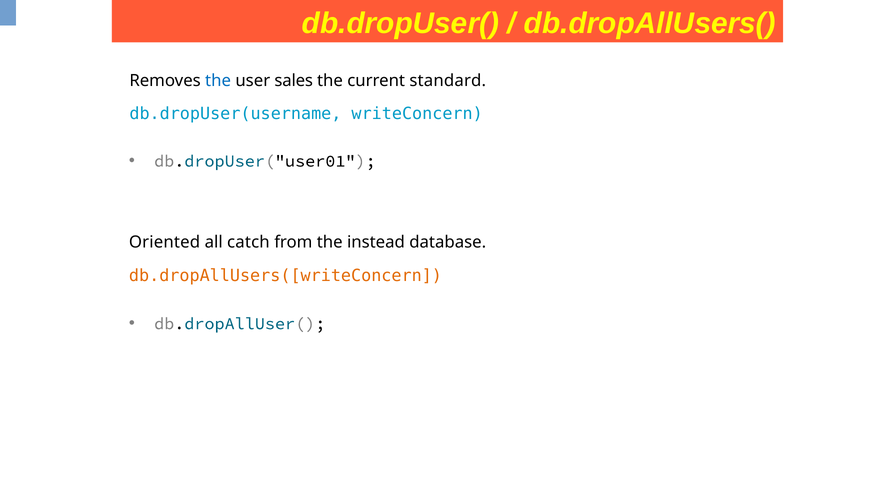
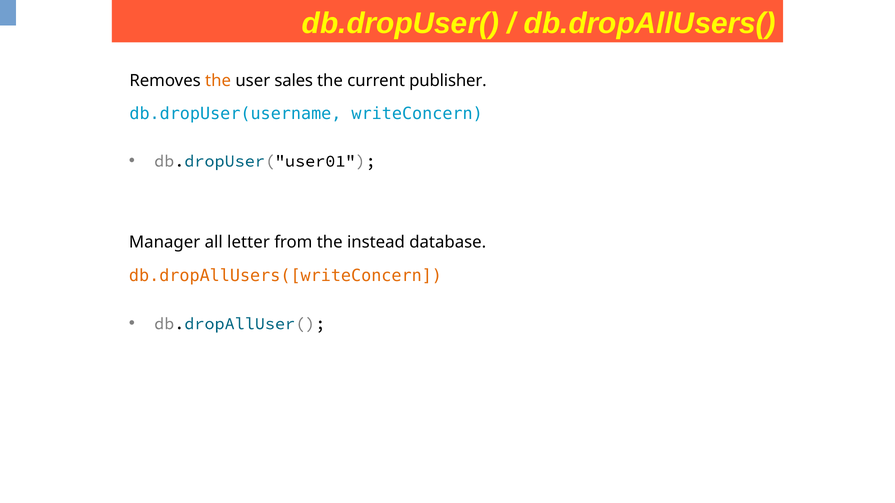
the colour: blue -> orange (218, 81)
standard: standard -> publisher (448, 81)
Oriented: Oriented -> Manager (165, 243)
catch: catch -> letter (248, 243)
